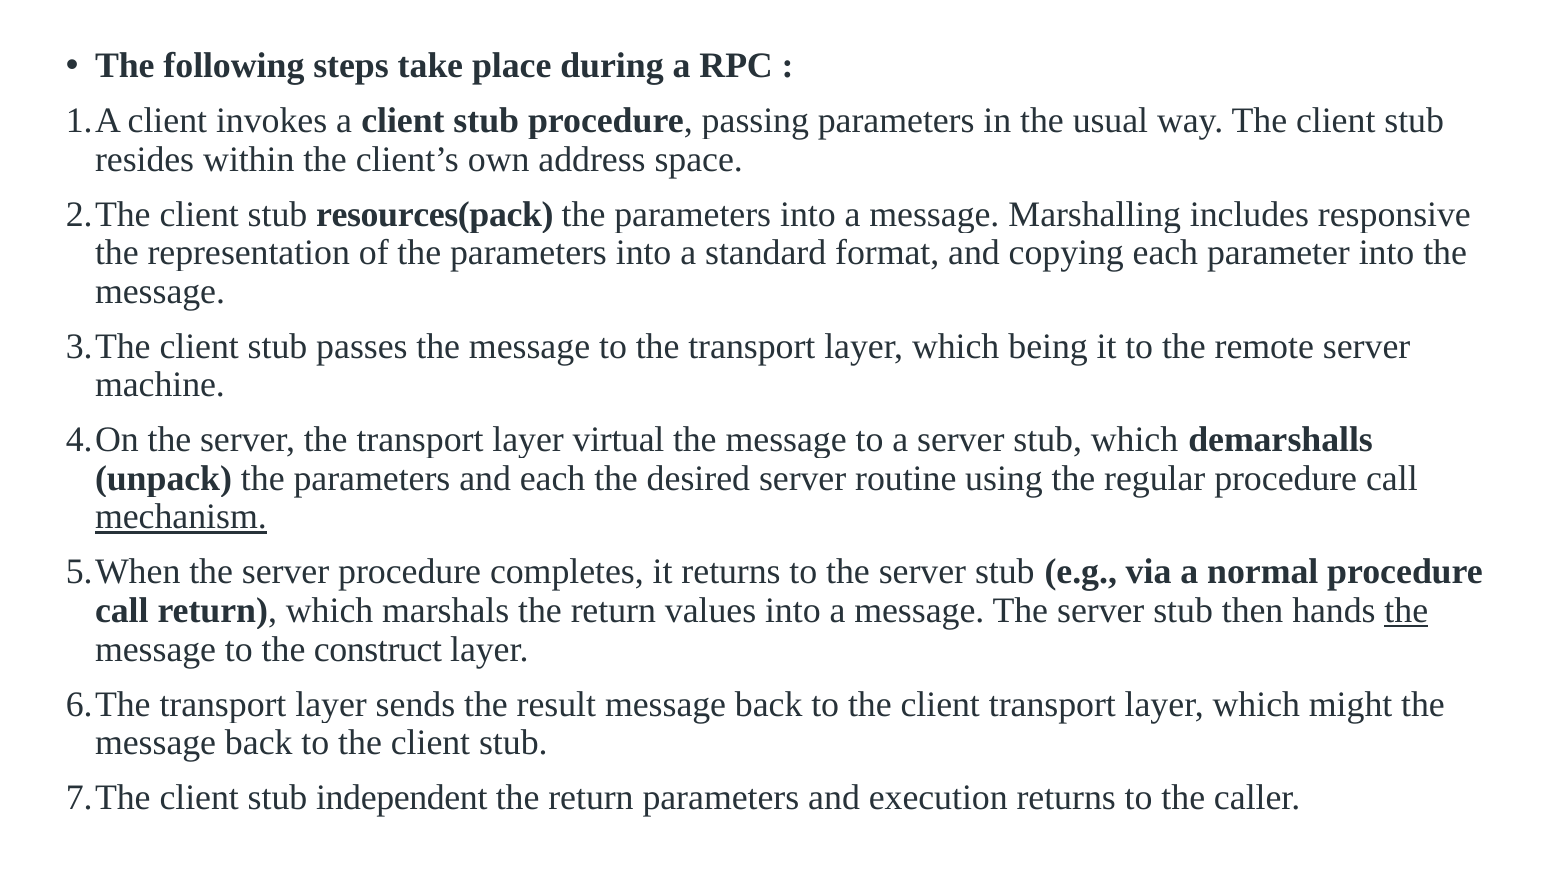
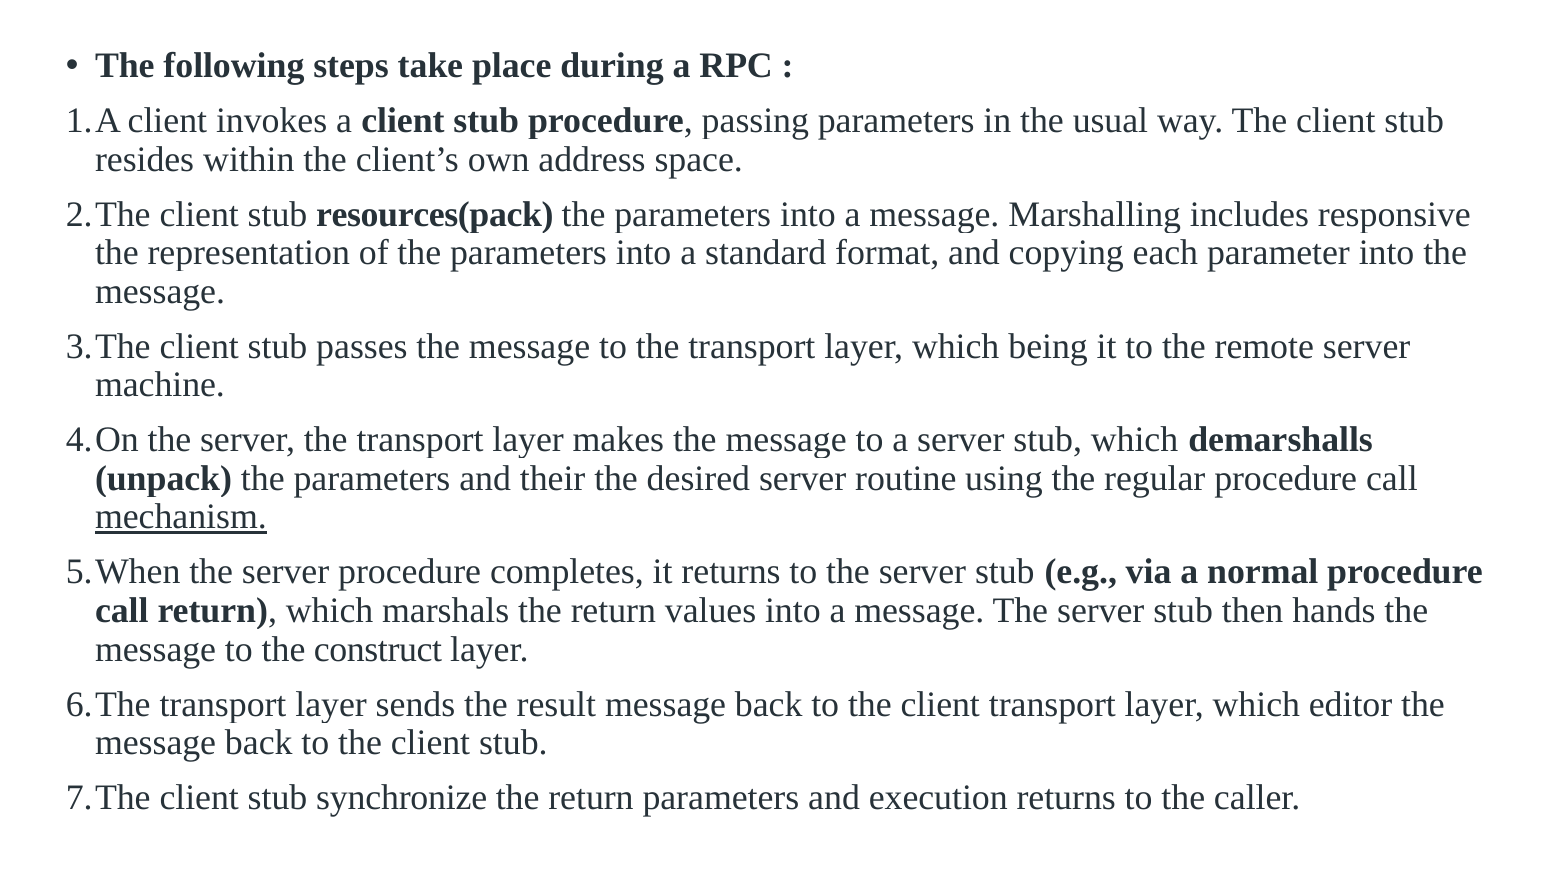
virtual: virtual -> makes (618, 440)
and each: each -> their (553, 479)
the underline: present -> none (1406, 611)
might: might -> editor (1351, 705)
independent: independent -> synchronize (402, 798)
